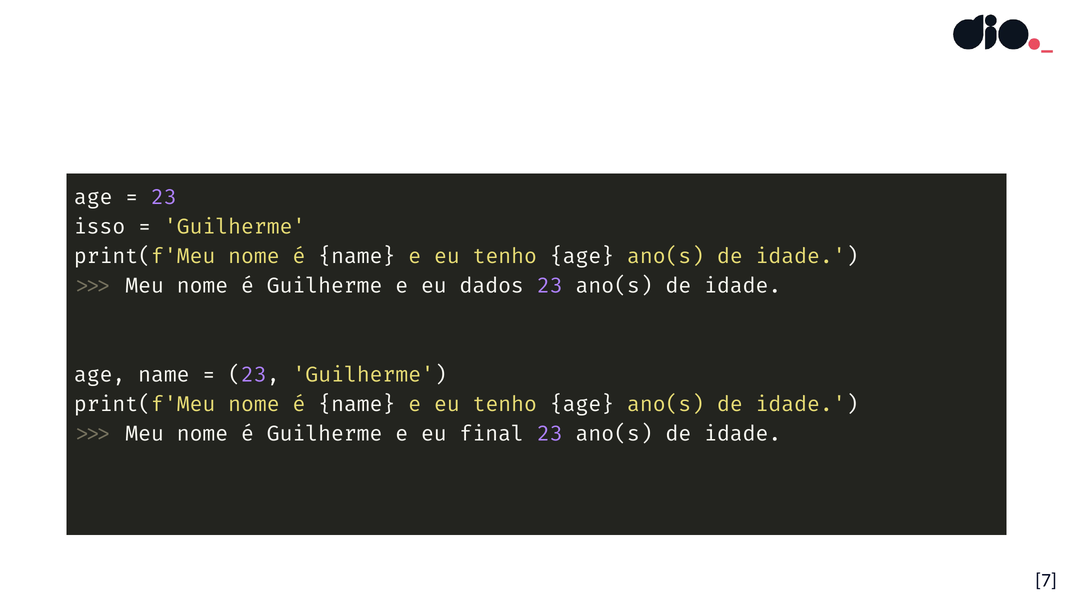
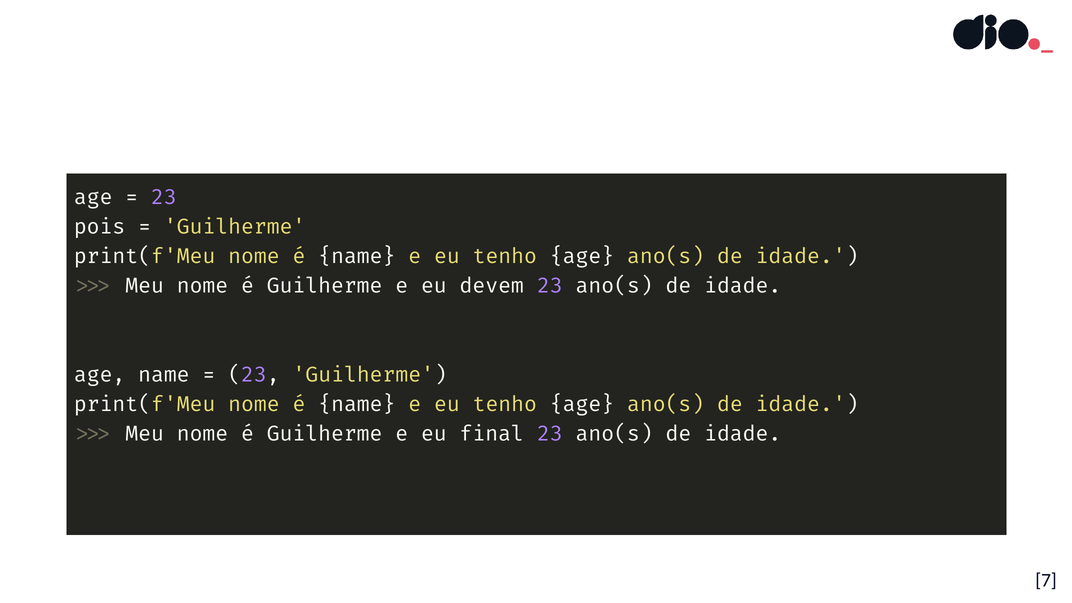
isso: isso -> pois (100, 227)
dados: dados -> devem (492, 286)
